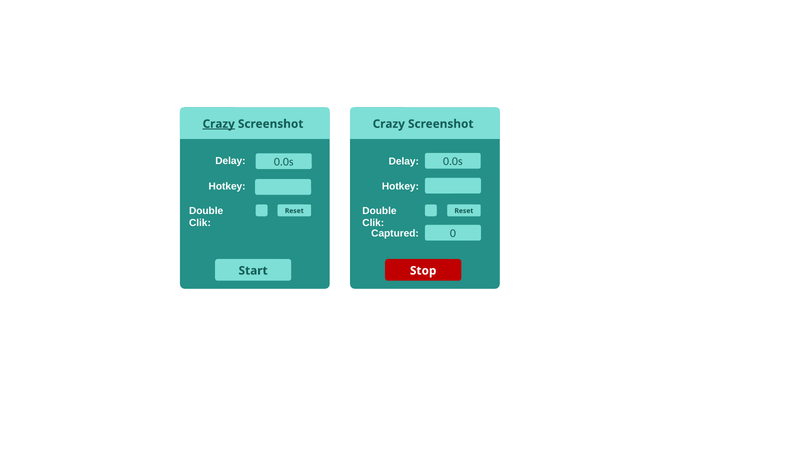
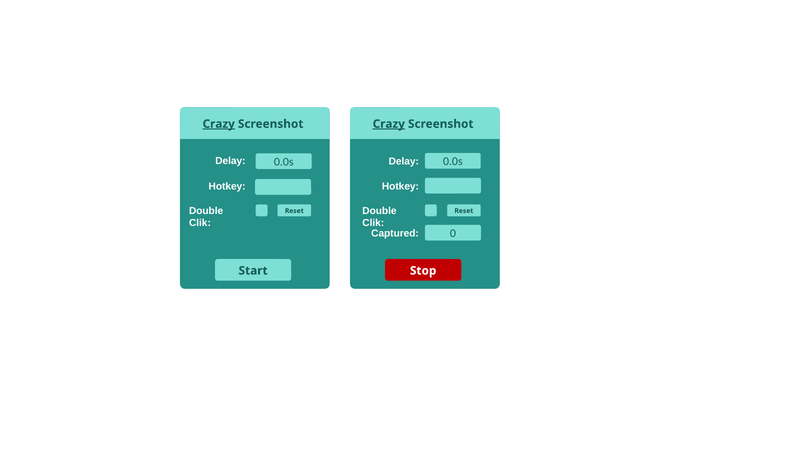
Crazy underline: none -> present (389, 124)
